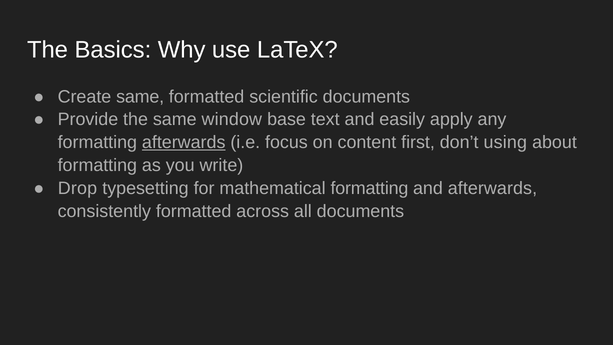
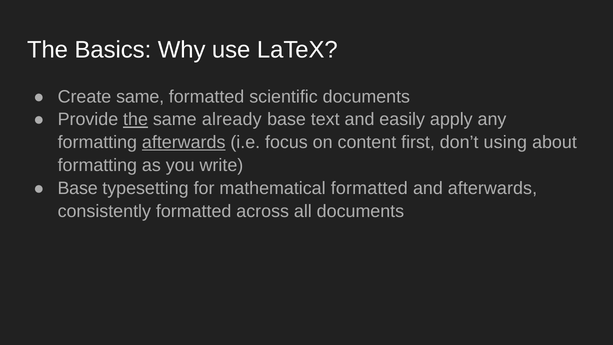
the underline: none -> present (136, 119)
window: window -> already (232, 119)
Drop: Drop -> Base (78, 188)
mathematical formatting: formatting -> formatted (369, 188)
